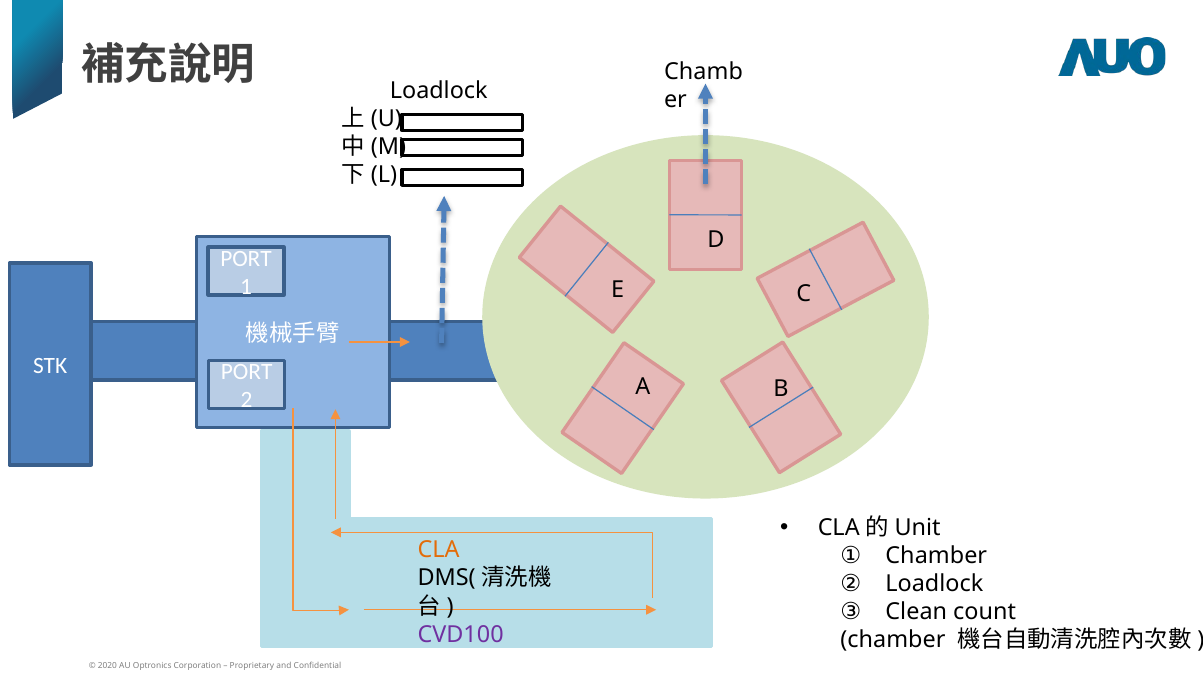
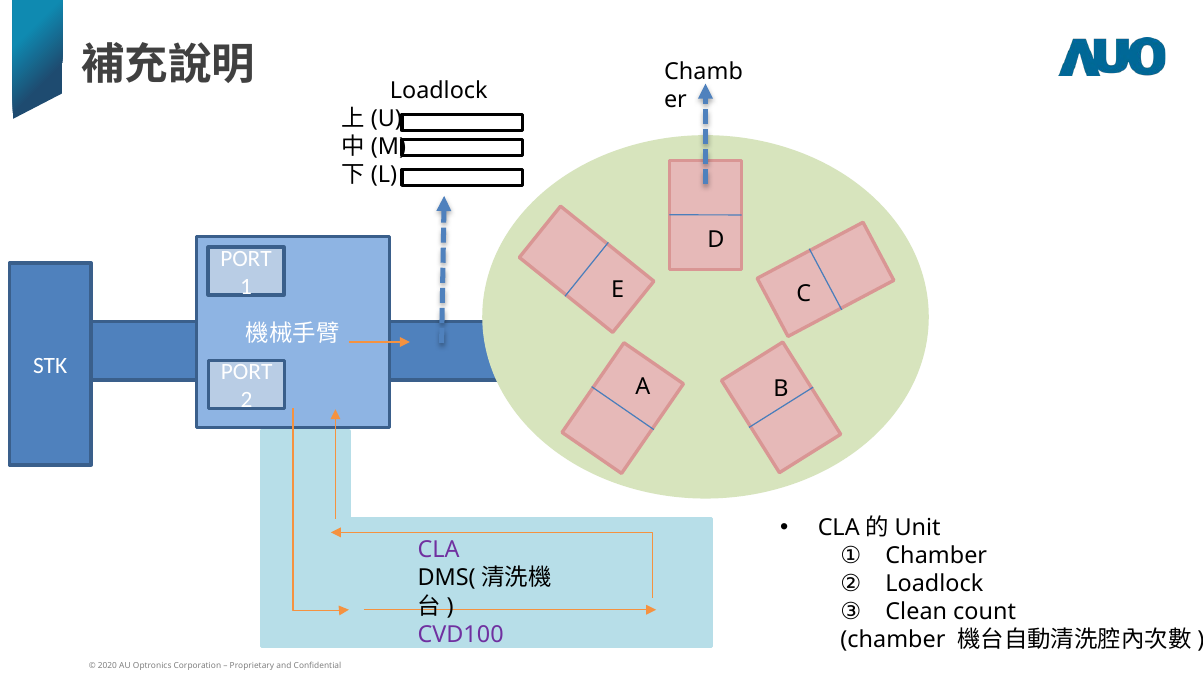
CLA colour: orange -> purple (439, 551)
